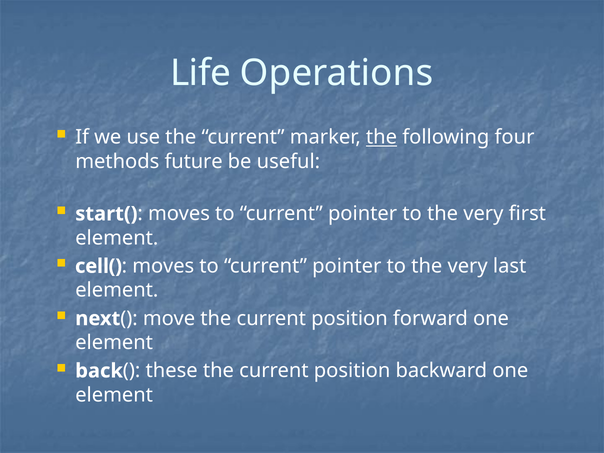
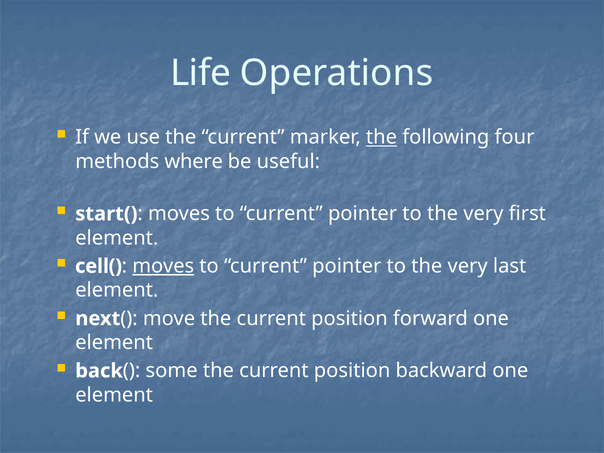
future: future -> where (194, 161)
moves underline: none -> present (163, 266)
these: these -> some (172, 371)
